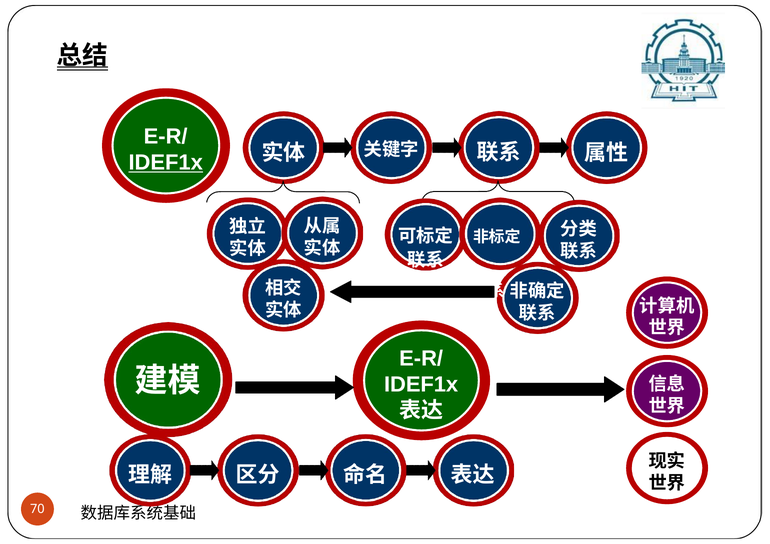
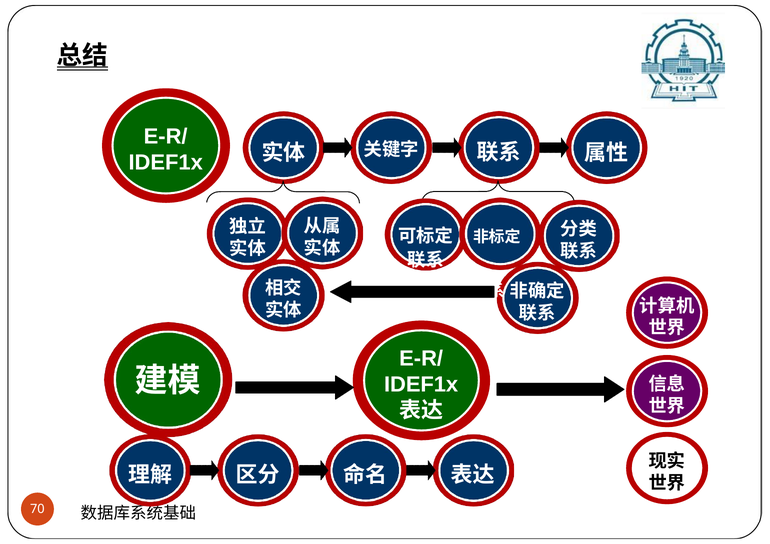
IDEF1x underline: present -> none (166, 163)
